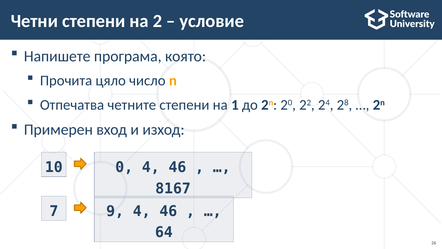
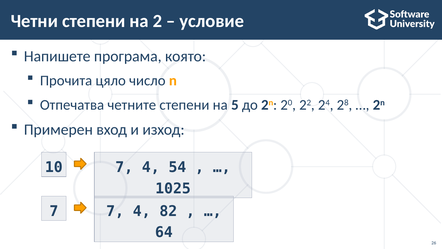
1: 1 -> 5 (235, 105)
10 0: 0 -> 7 (124, 167)
46: 46 -> 54 (177, 167)
8167: 8167 -> 1025 (173, 188)
7 9: 9 -> 7 (115, 211)
46: 46 -> 82 (168, 211)
